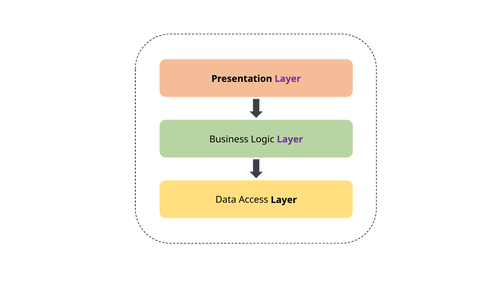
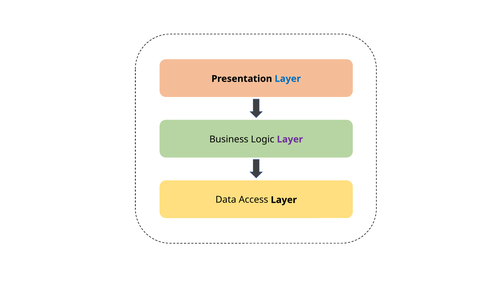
Layer colour: purple -> blue (288, 79)
